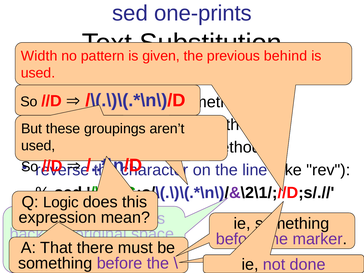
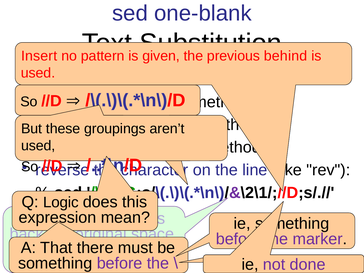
one-prints: one-prints -> one-blank (203, 13)
Width: Width -> Insert (39, 56)
